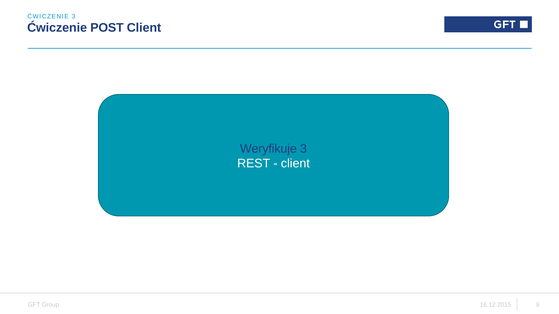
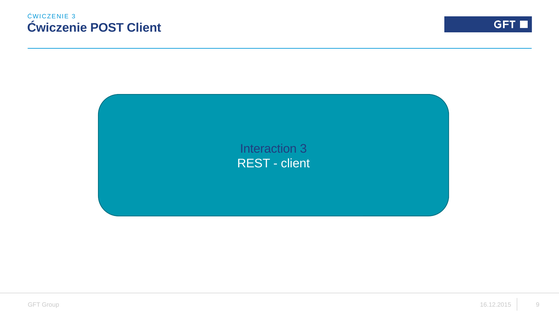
Weryfikuje: Weryfikuje -> Interaction (268, 149)
